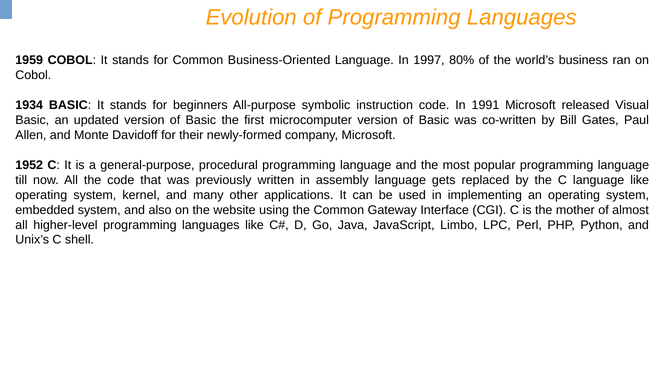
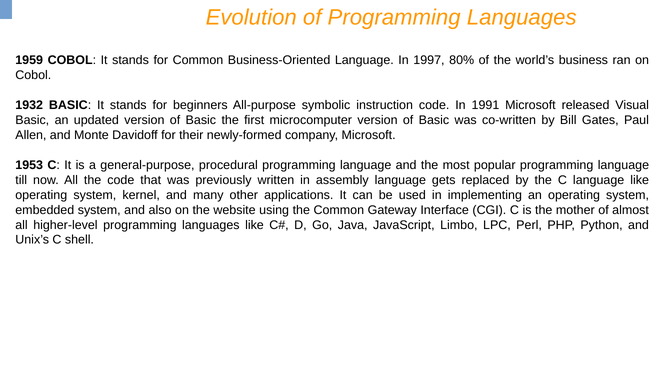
1934: 1934 -> 1932 (29, 105)
1952: 1952 -> 1953 (29, 165)
